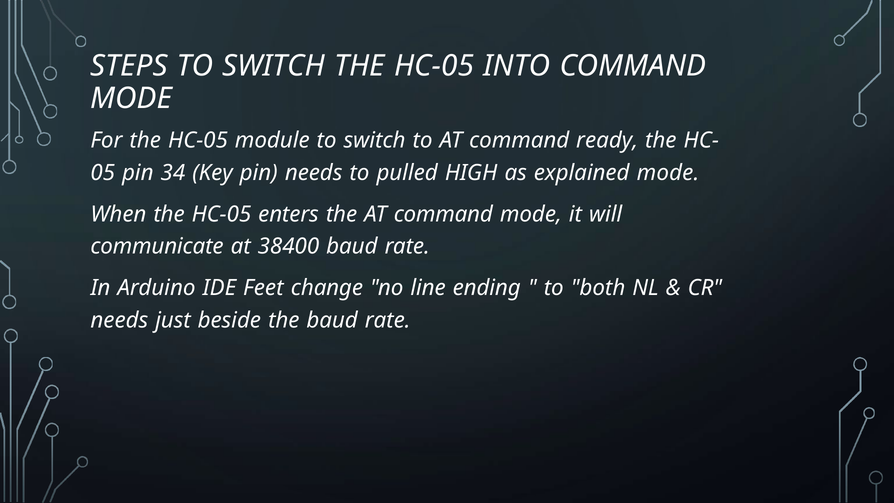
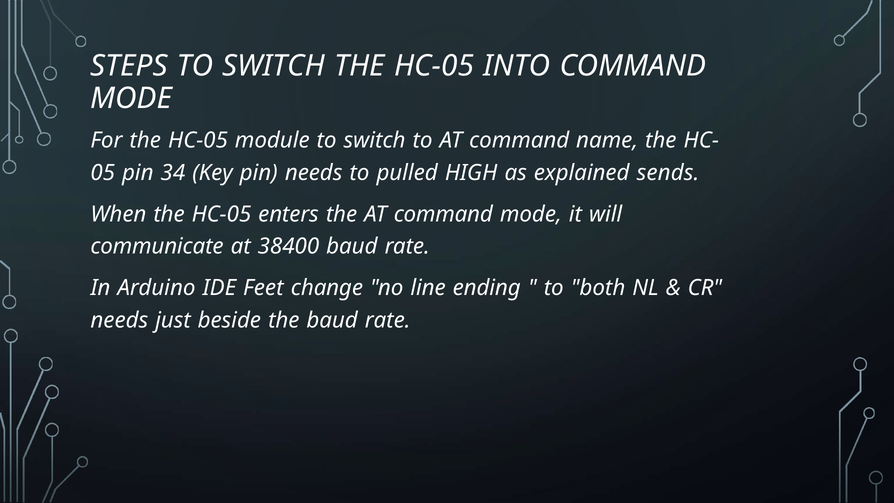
ready: ready -> name (607, 141)
explained mode: mode -> sends (668, 173)
